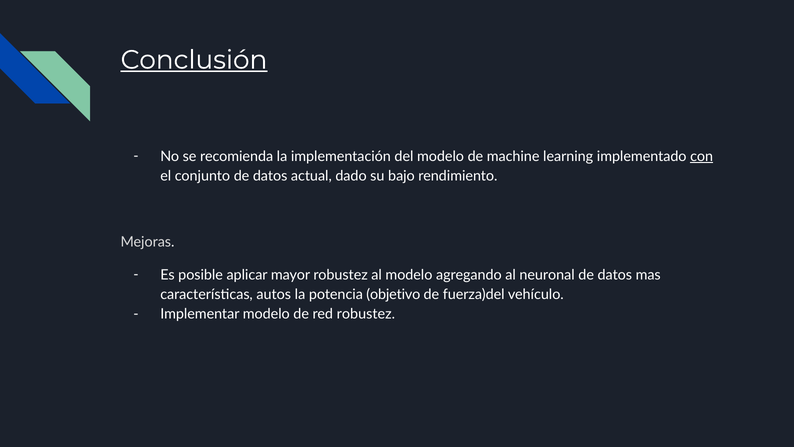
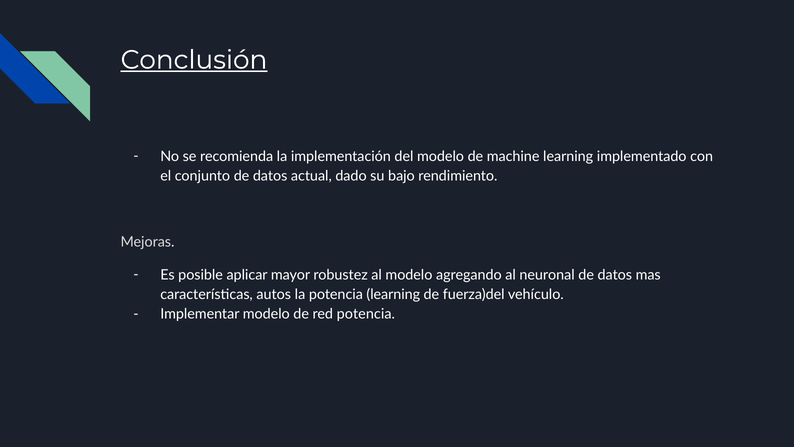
con underline: present -> none (702, 156)
potencia objetivo: objetivo -> learning (393, 294)
red robustez: robustez -> potencia (366, 314)
